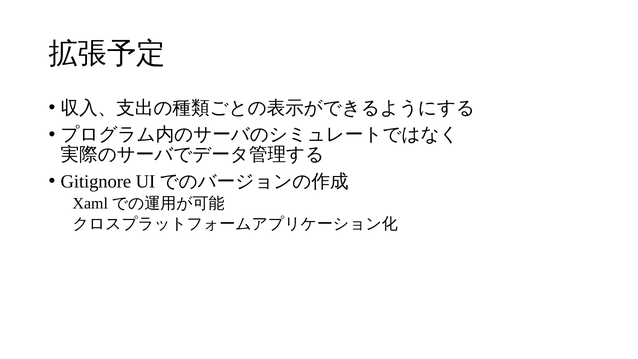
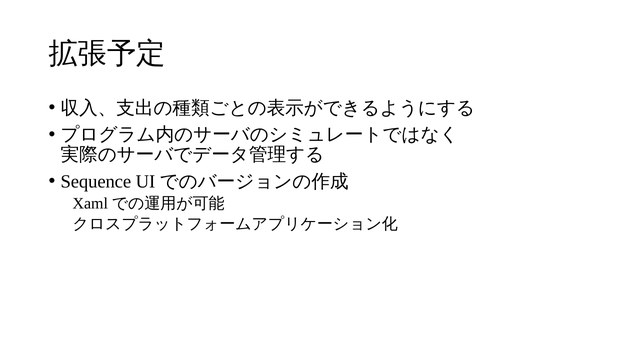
Gitignore: Gitignore -> Sequence (96, 181)
